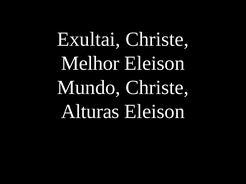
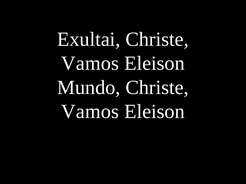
Melhor: Melhor -> Vamos (90, 63)
Alturas: Alturas -> Vamos (90, 112)
